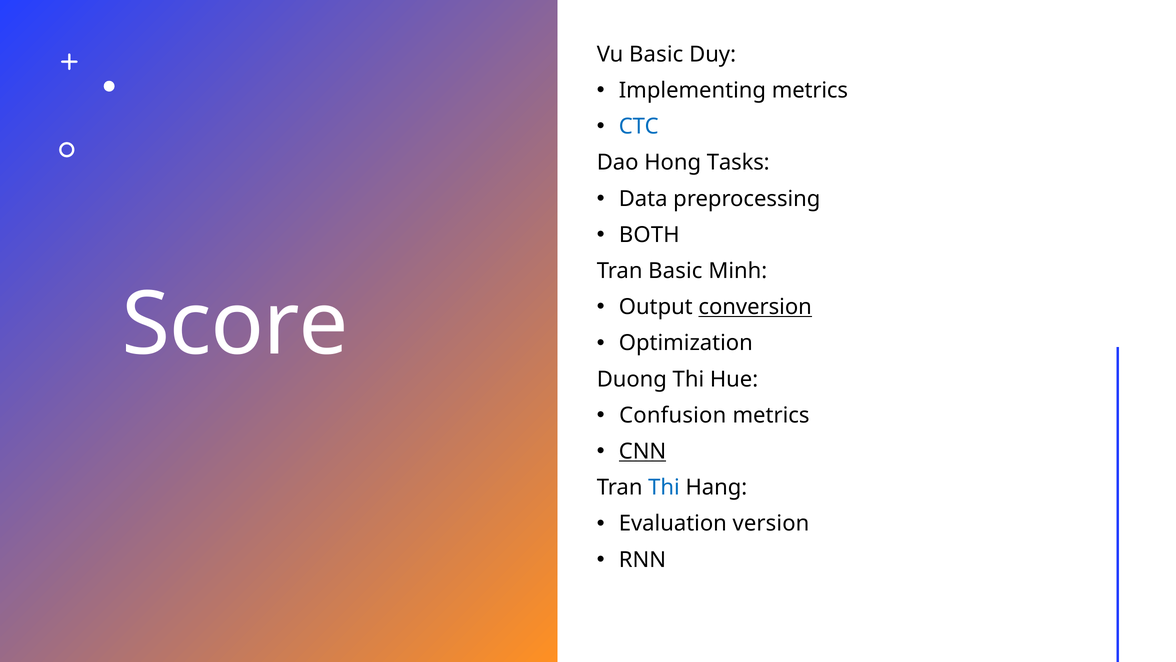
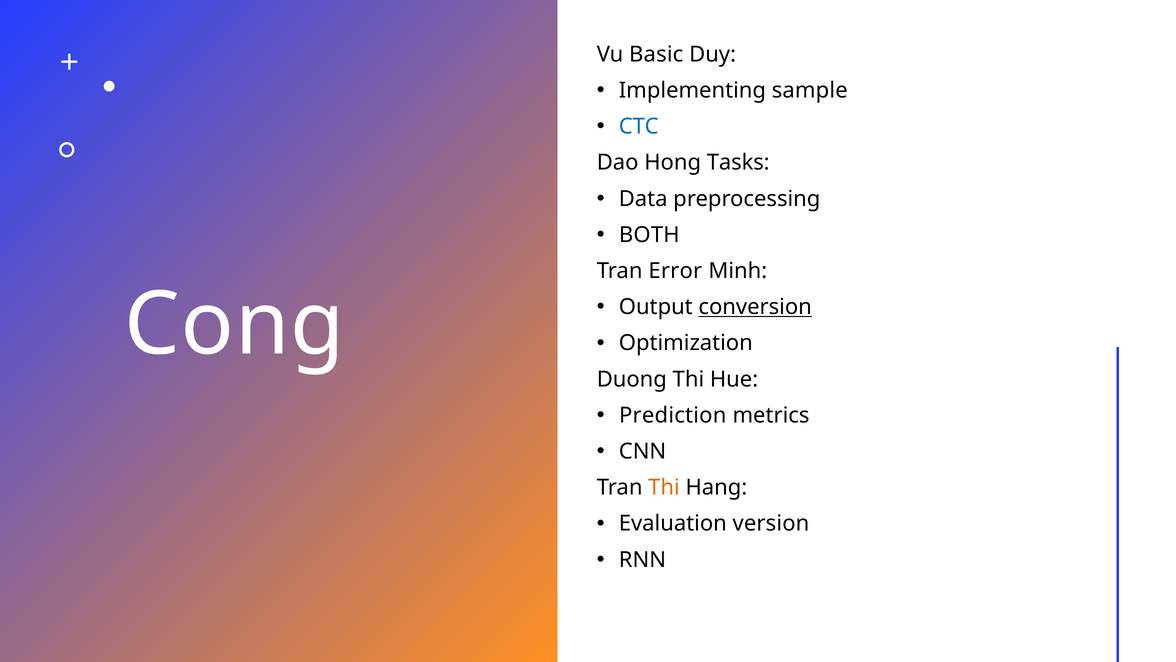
Implementing metrics: metrics -> sample (810, 90)
Tran Basic: Basic -> Error (675, 271)
Score: Score -> Cong (234, 324)
Confusion: Confusion -> Prediction (673, 415)
CNN underline: present -> none (643, 451)
Thi colour: blue -> orange (664, 487)
